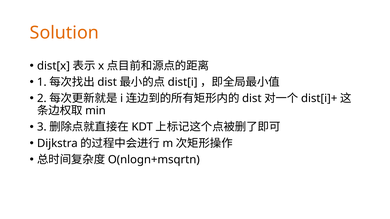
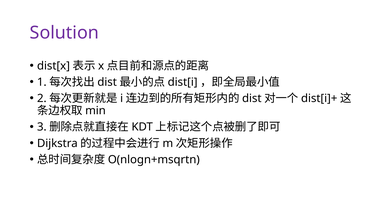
Solution colour: orange -> purple (64, 33)
